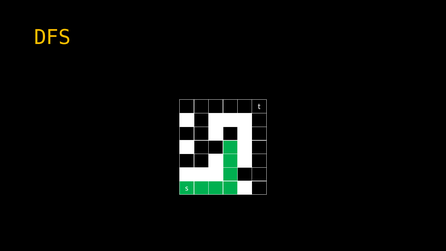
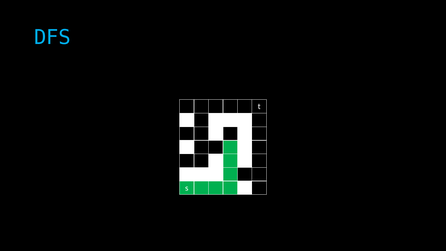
DFS colour: yellow -> light blue (52, 37)
